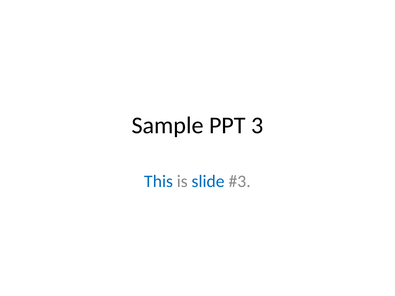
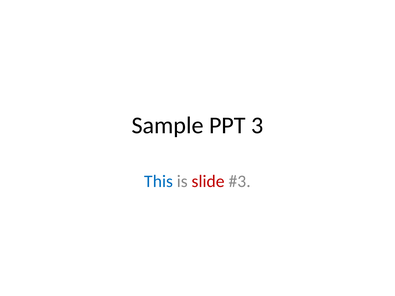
slide colour: blue -> red (208, 182)
